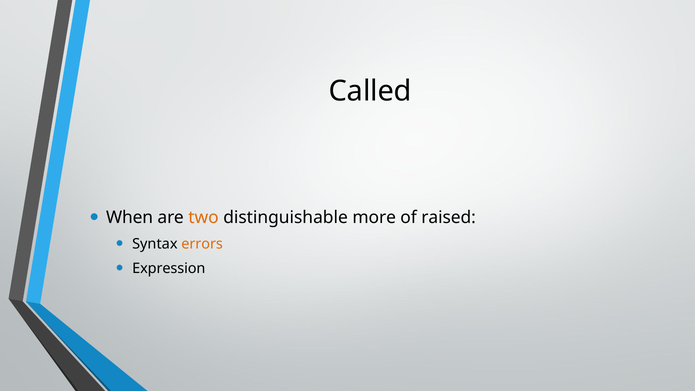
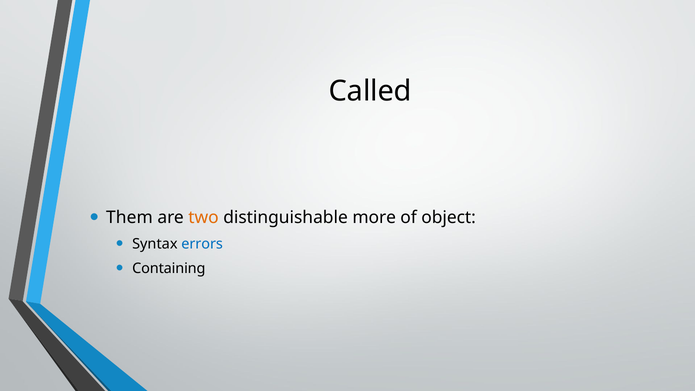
When: When -> Them (129, 218)
raised: raised -> object (449, 218)
errors colour: orange -> blue (202, 244)
Expression: Expression -> Containing (169, 268)
